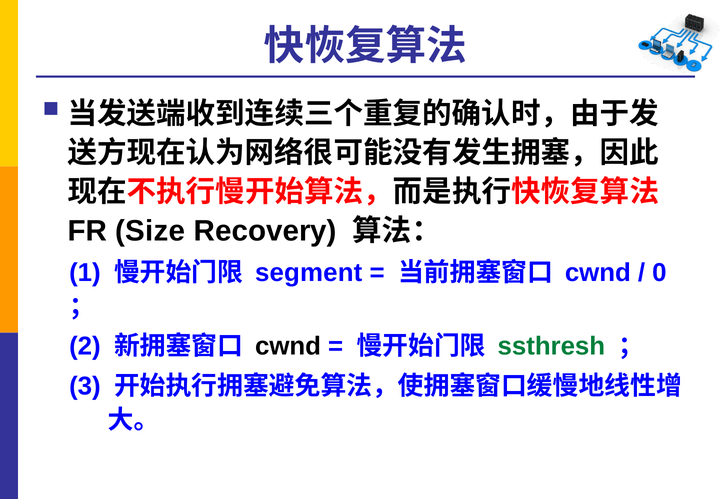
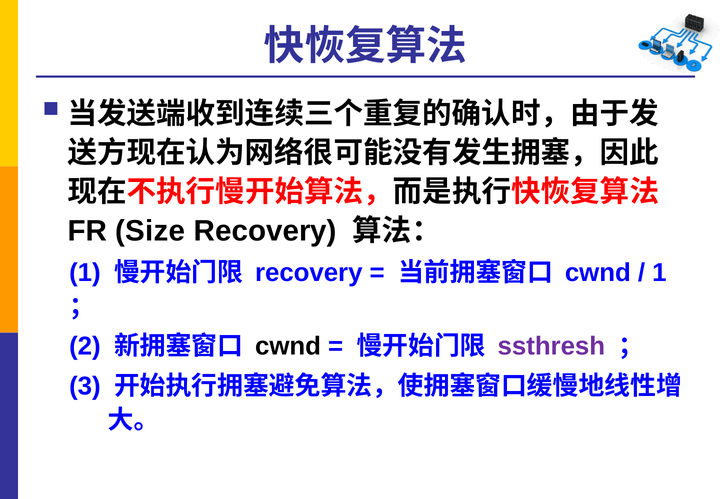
segment: segment -> recovery (309, 272)
0: 0 -> 1 (659, 272)
ssthresh colour: green -> purple (551, 346)
